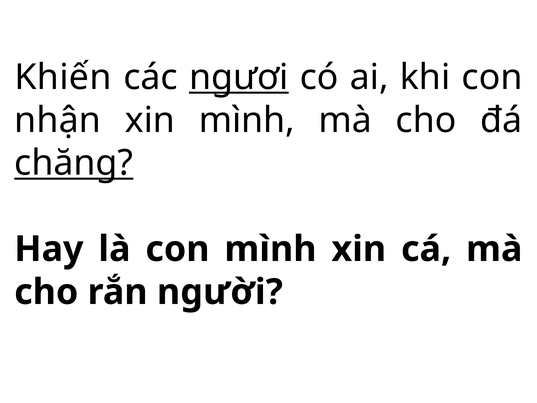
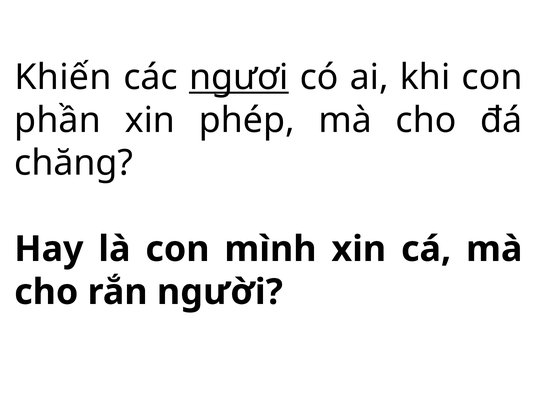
nhận: nhận -> phần (58, 120)
xin mình: mình -> phép (247, 120)
chăng underline: present -> none (74, 163)
